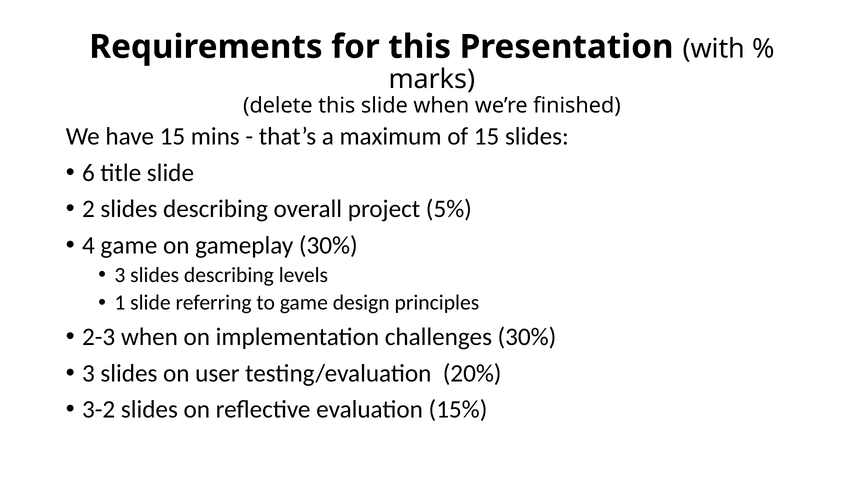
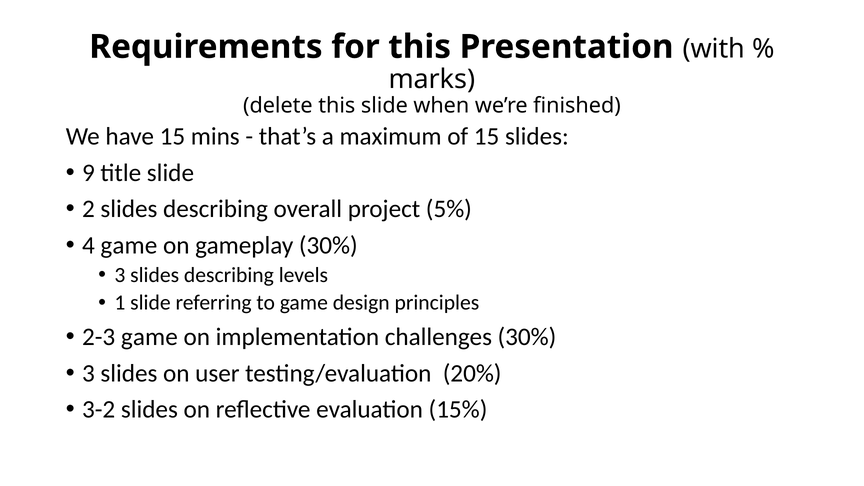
6: 6 -> 9 (88, 173)
2-3 when: when -> game (149, 337)
